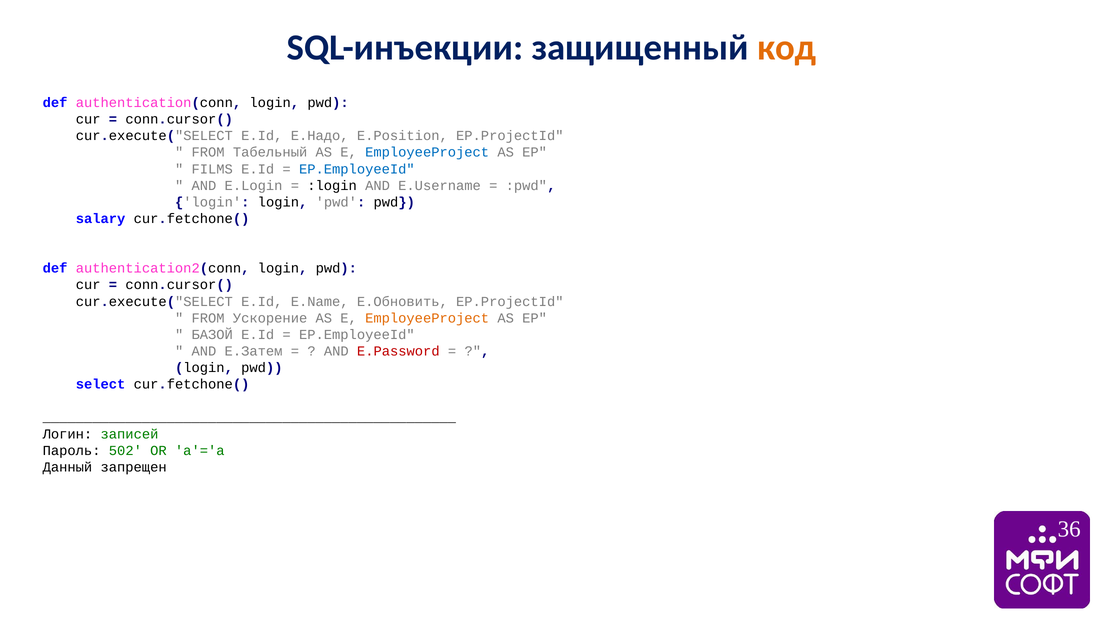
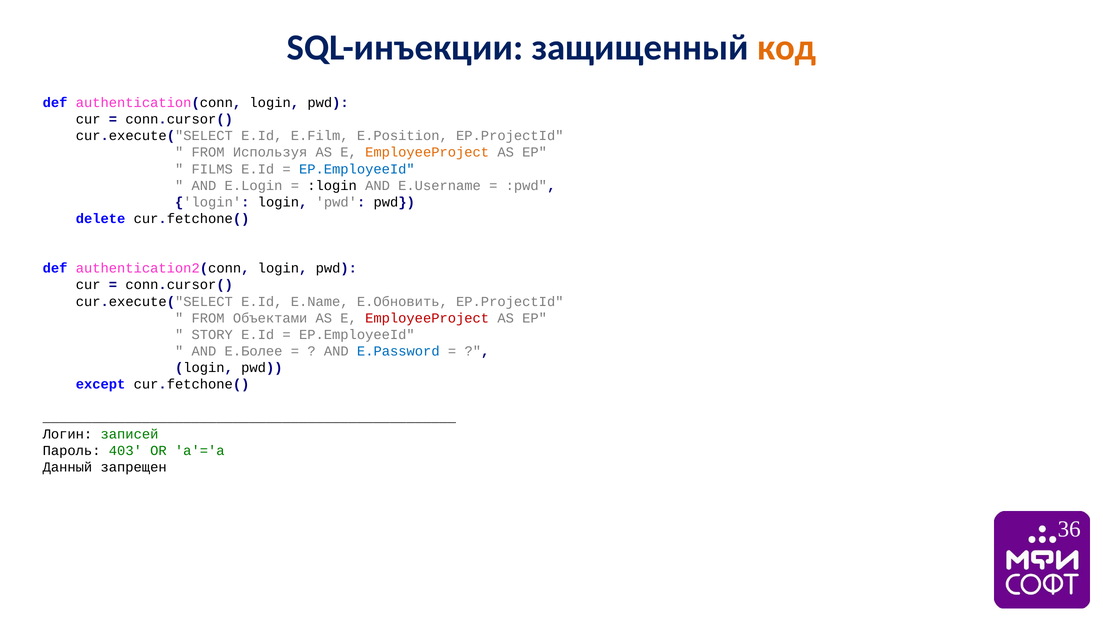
E.Надо: E.Надо -> E.Film (320, 136)
Табельный: Табельный -> Используя (270, 152)
EmployeeProject colour: blue -> orange (427, 152)
salary: salary -> delete (101, 218)
Ускорение: Ускорение -> Объектами (270, 318)
EmployeeProject colour: orange -> red (427, 318)
БАЗОЙ: БАЗОЙ -> STORY (212, 334)
E.Затем: E.Затем -> E.Более (254, 351)
E.Password colour: red -> blue (398, 351)
select: select -> except (101, 384)
502: 502 -> 403 (125, 450)
